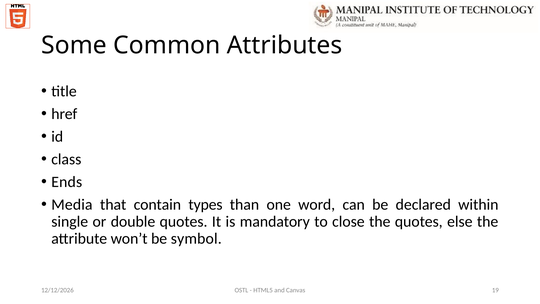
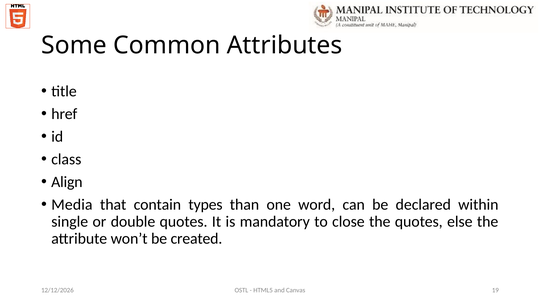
Ends: Ends -> Align (67, 182)
symbol: symbol -> created (196, 238)
